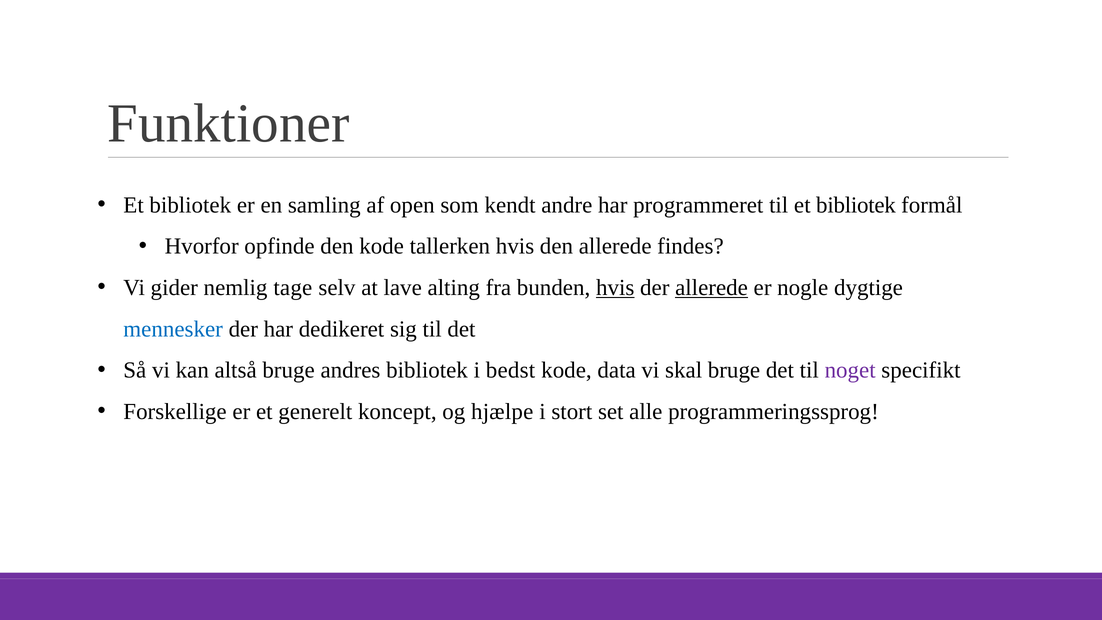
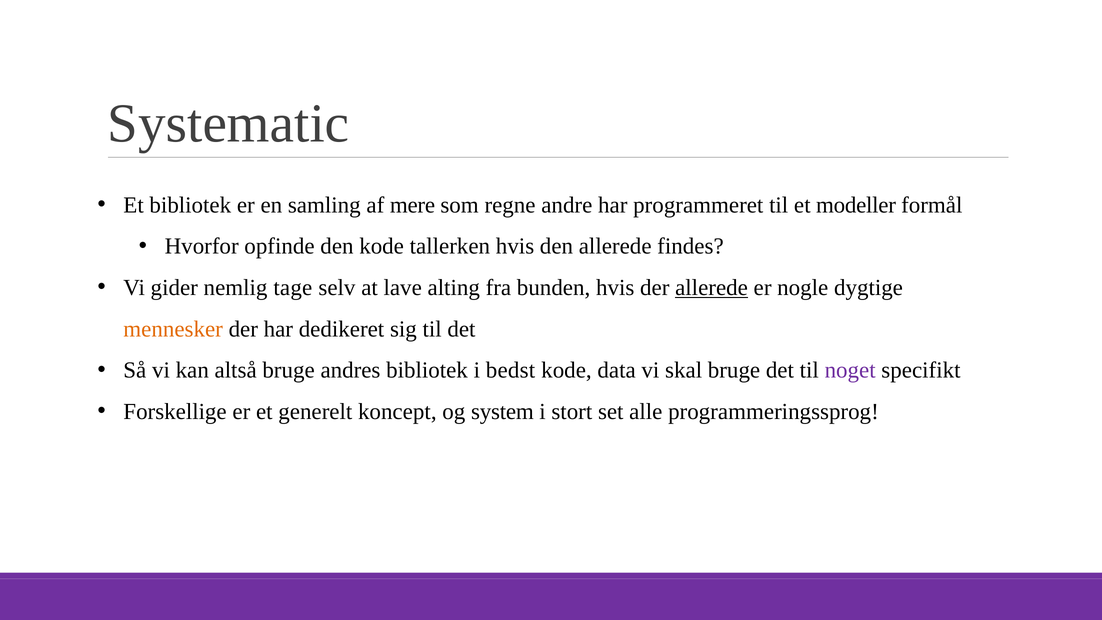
Funktioner: Funktioner -> Systematic (228, 123)
open: open -> mere (412, 205)
kendt: kendt -> regne (510, 205)
til et bibliotek: bibliotek -> modeller (856, 205)
hvis underline: present -> none (615, 288)
mennesker colour: blue -> orange (173, 329)
hjælpe: hjælpe -> system (502, 412)
